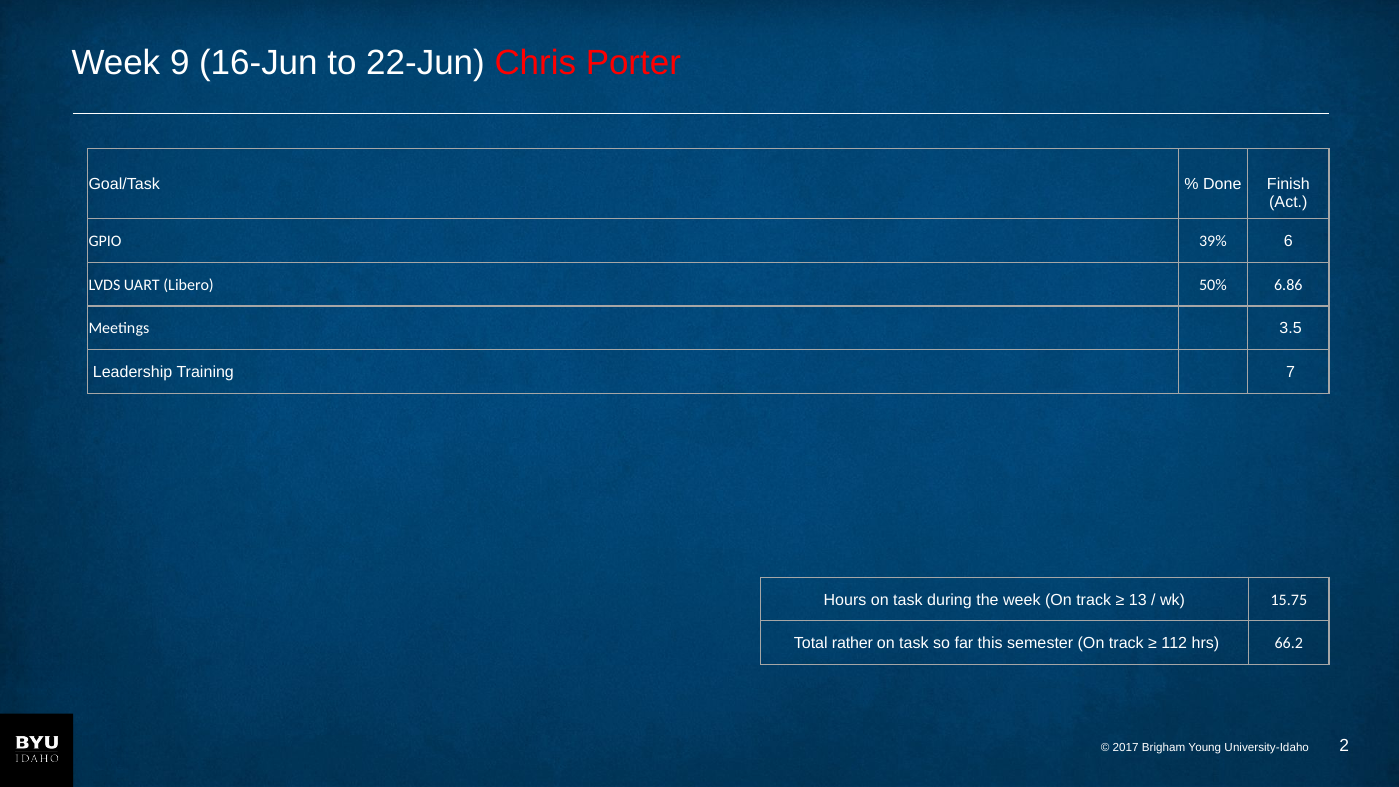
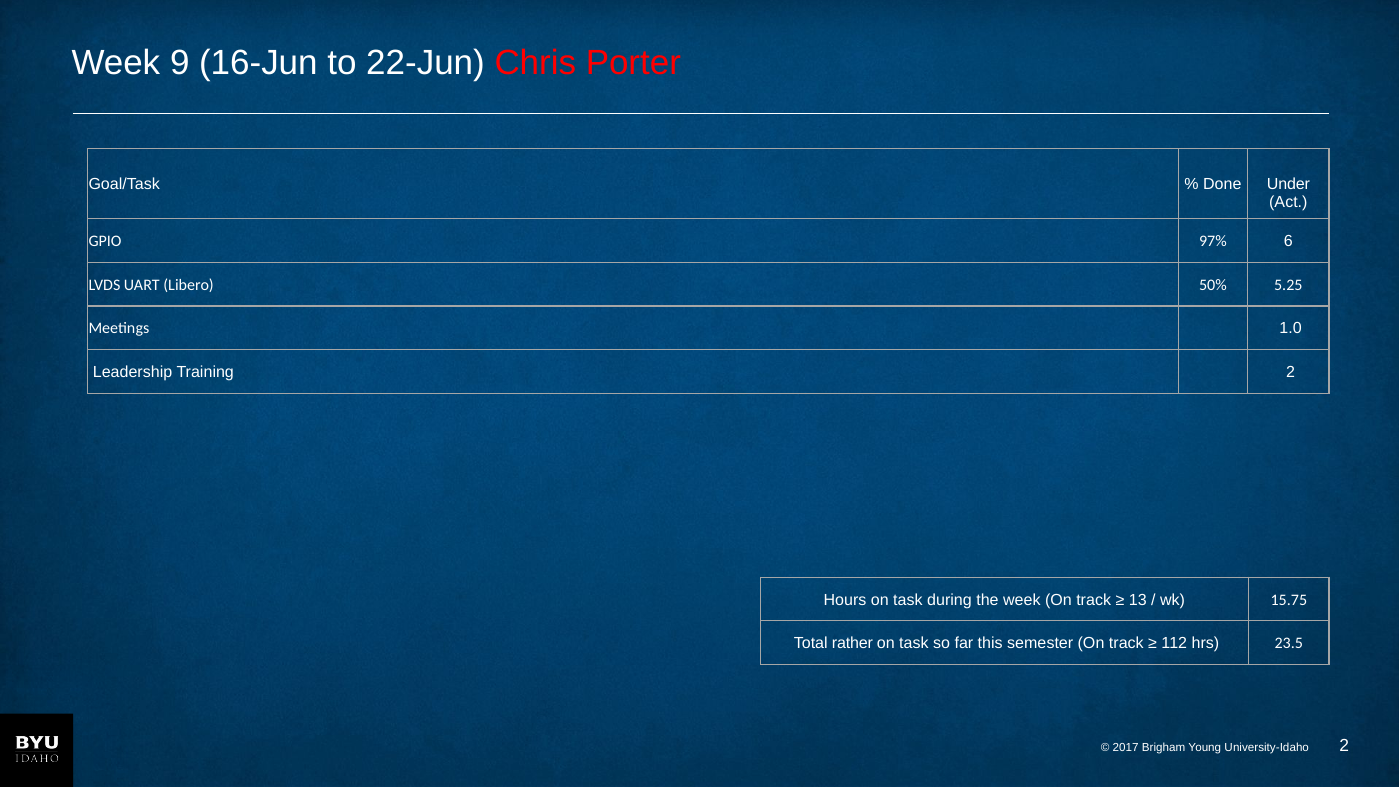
Finish: Finish -> Under (1288, 184)
39%: 39% -> 97% (1213, 241)
6.86: 6.86 -> 5.25 (1288, 285)
3.5: 3.5 -> 1.0 (1291, 329)
Training 7: 7 -> 2 (1291, 372)
66.2: 66.2 -> 23.5 (1289, 643)
